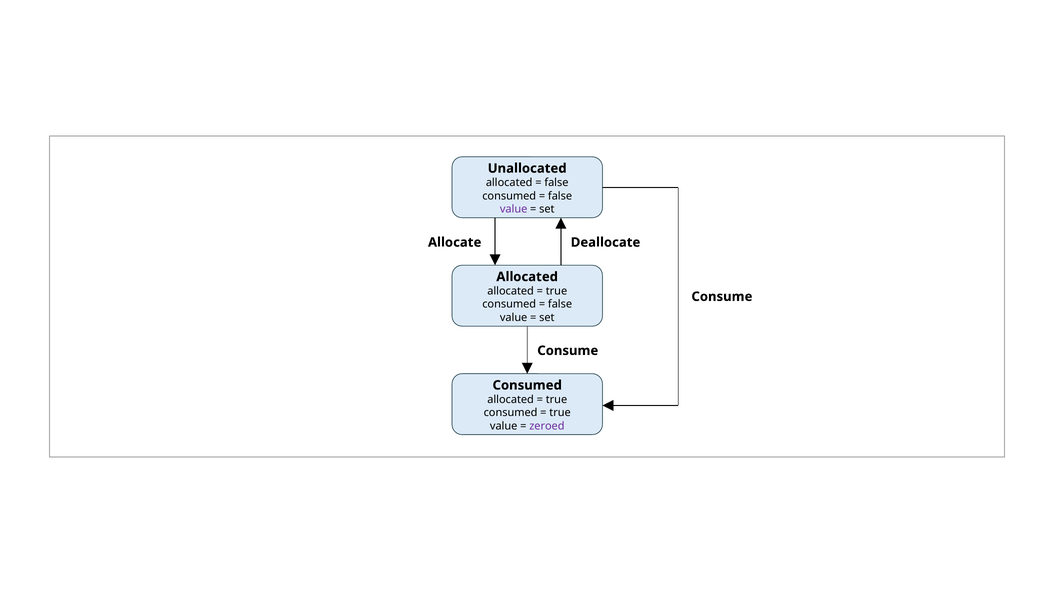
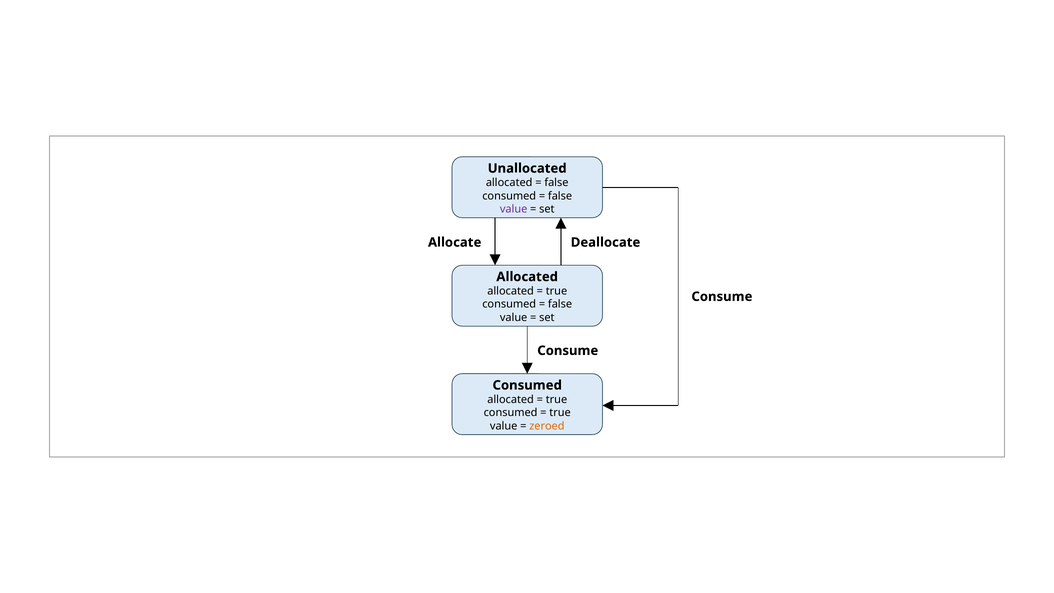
zeroed colour: purple -> orange (547, 426)
